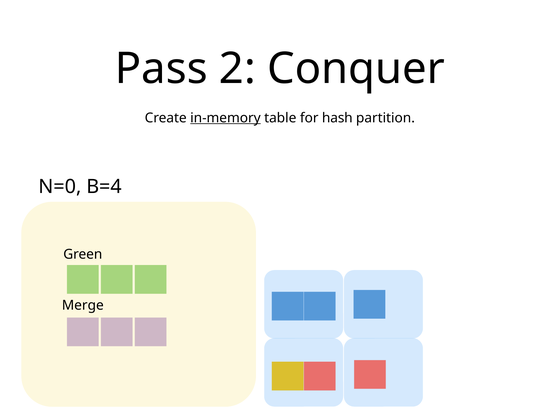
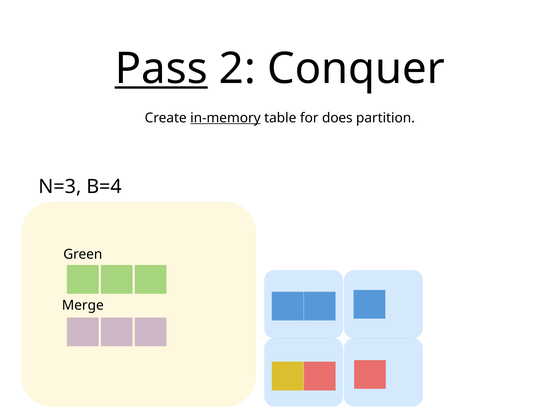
Pass underline: none -> present (161, 69)
hash: hash -> does (337, 118)
N=0: N=0 -> N=3 (60, 187)
